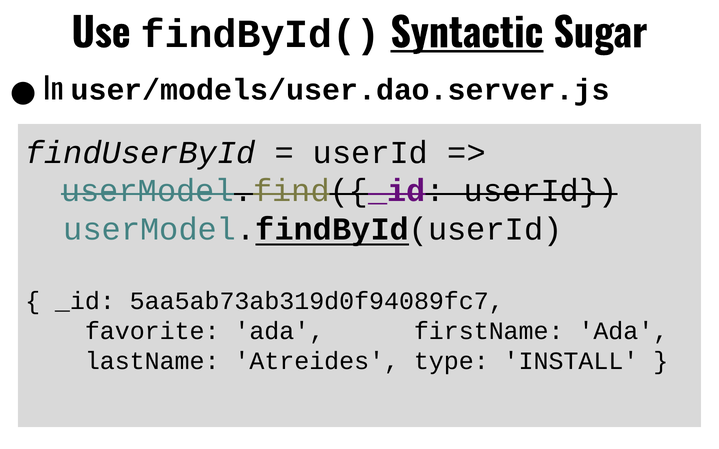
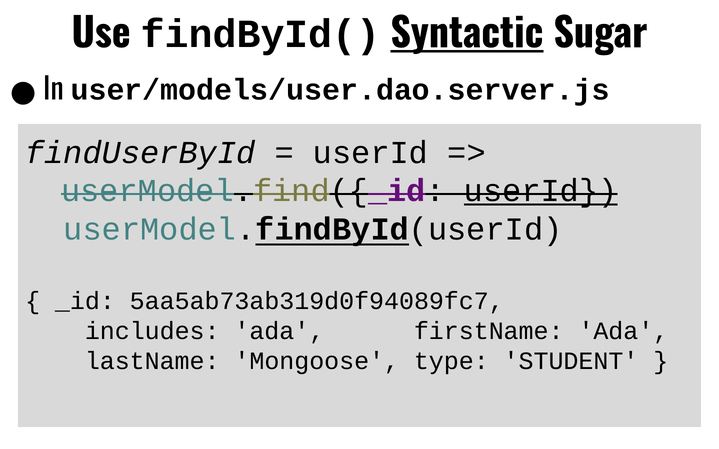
userId underline: none -> present (541, 191)
favorite: favorite -> includes (152, 331)
Atreides: Atreides -> Mongoose (317, 361)
INSTALL: INSTALL -> STUDENT (571, 361)
